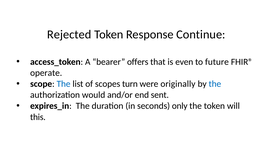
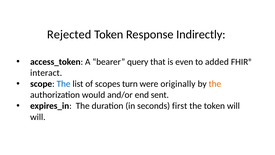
Continue: Continue -> Indirectly (201, 34)
offers: offers -> query (138, 62)
future: future -> added (217, 62)
operate: operate -> interact (46, 73)
the colour: blue -> orange (215, 84)
only: only -> first (180, 106)
this: this -> will (38, 117)
